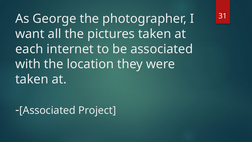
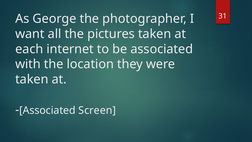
Project: Project -> Screen (97, 110)
